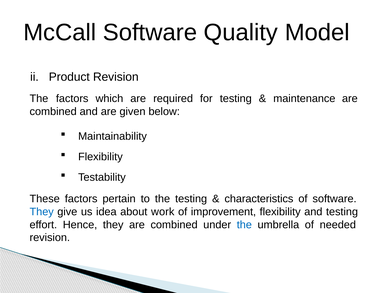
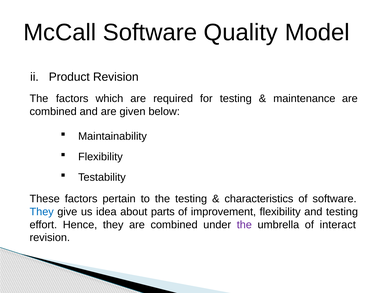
work: work -> parts (163, 212)
the colour: blue -> purple (244, 225)
needed: needed -> interact (338, 225)
